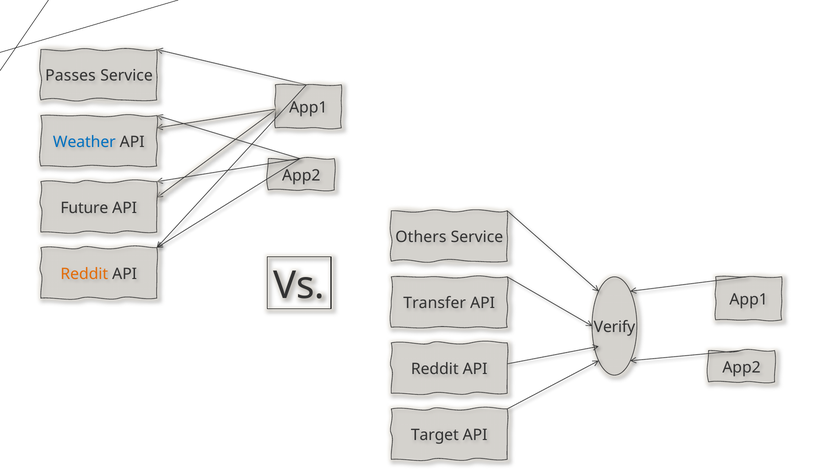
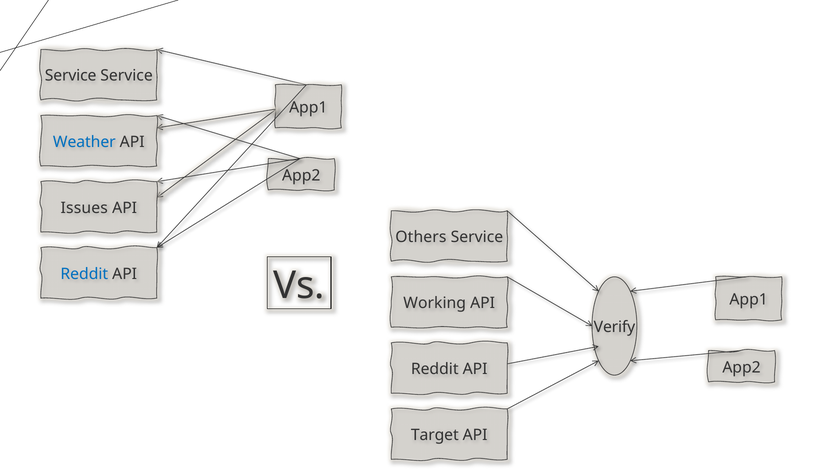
Passes: Passes -> Service (71, 76)
Future: Future -> Issues (84, 208)
Reddit colour: orange -> blue (84, 274)
Transfer: Transfer -> Working (435, 303)
